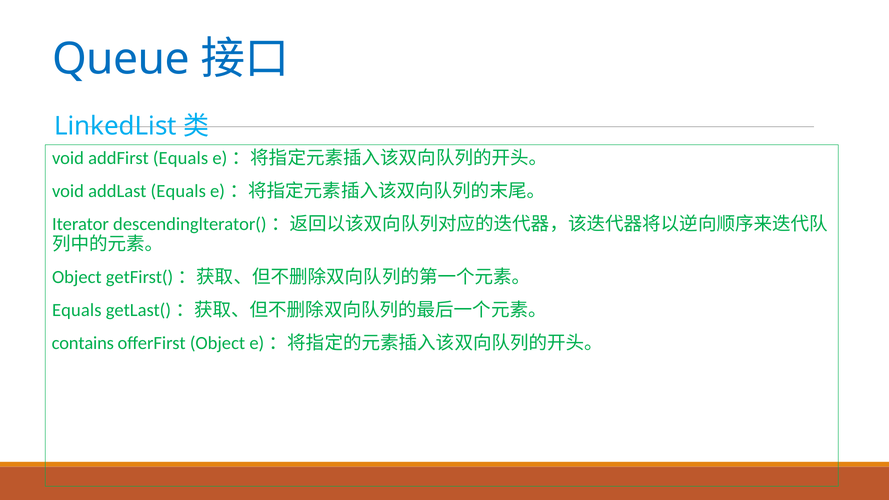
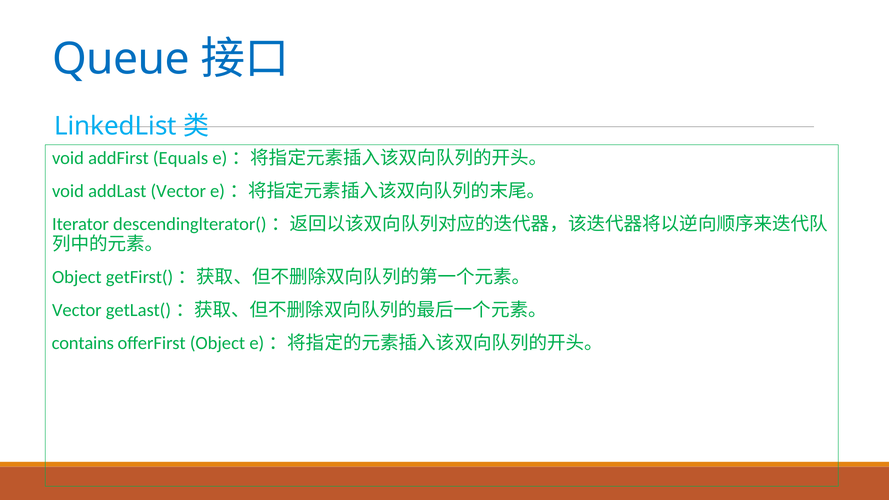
addLast Equals: Equals -> Vector (178, 191)
Equals: Equals -> Vector (77, 310)
